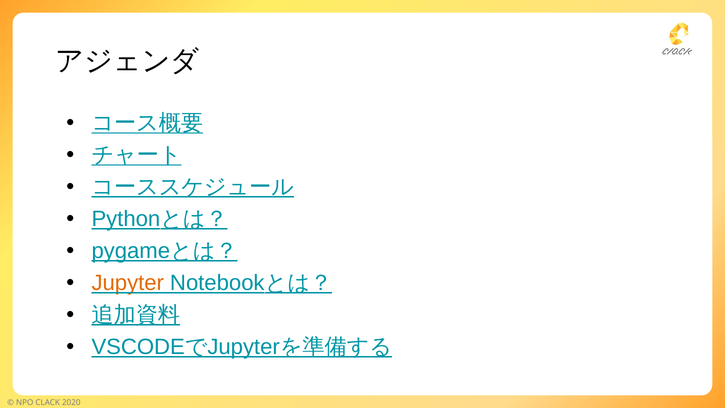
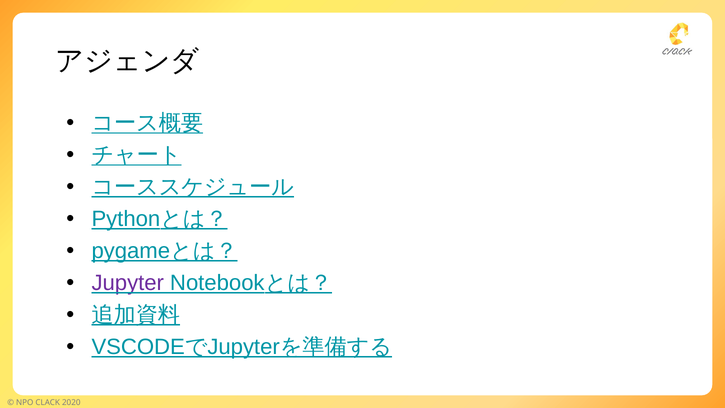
Jupyter colour: orange -> purple (128, 283)
